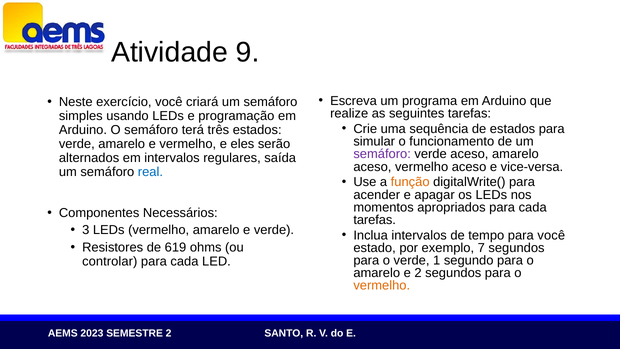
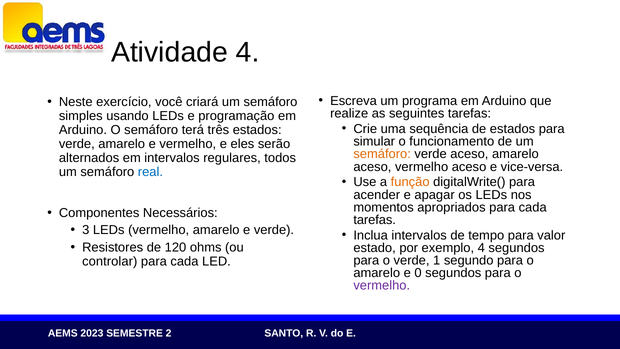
Atividade 9: 9 -> 4 (248, 52)
semáforo colour: purple -> orange (382, 154)
saída: saída -> todos (280, 158)
para você: você -> valor (551, 235)
619: 619 -> 120 (176, 247)
exemplo 7: 7 -> 4 (481, 248)
e 2: 2 -> 0 (418, 273)
vermelho colour: orange -> purple (382, 285)
